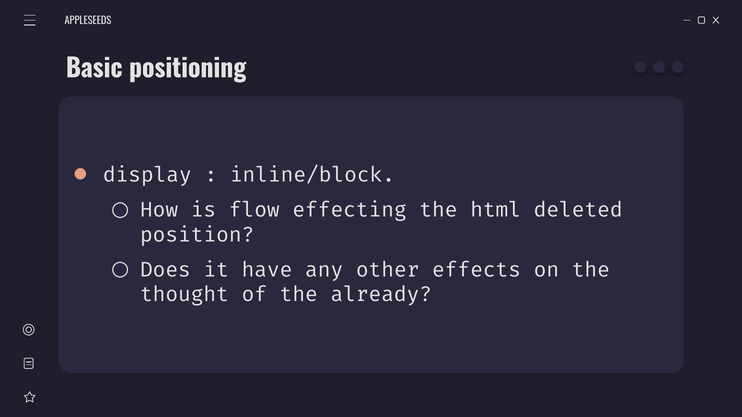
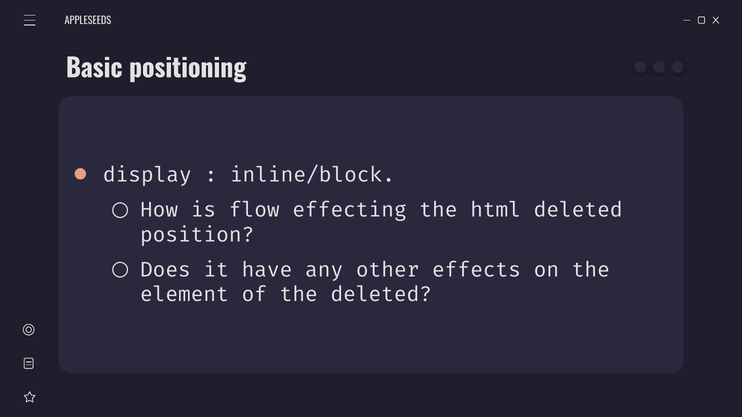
thought: thought -> element (184, 295)
the already: already -> deleted (381, 295)
